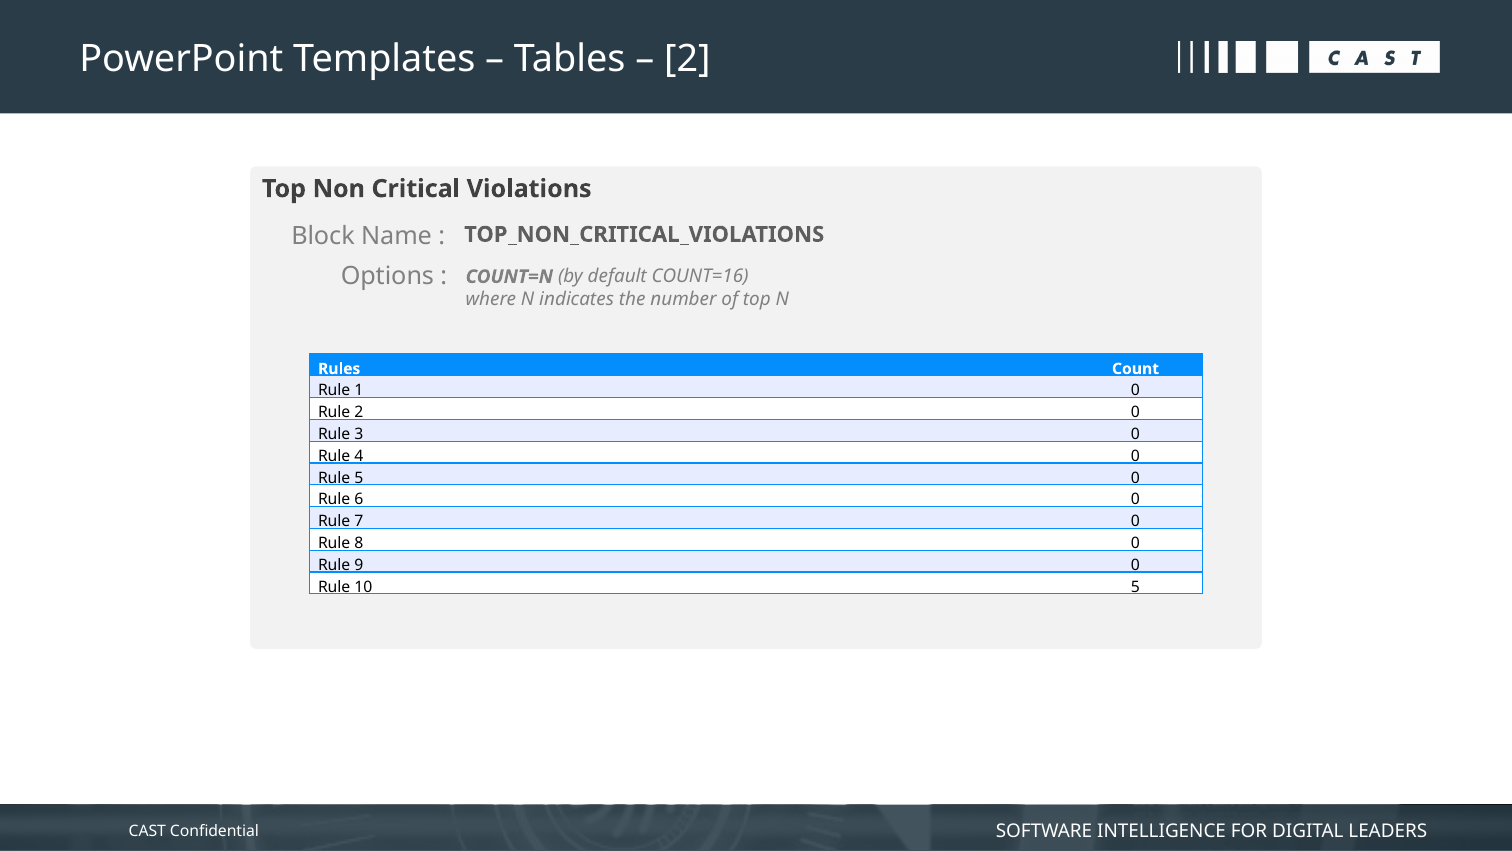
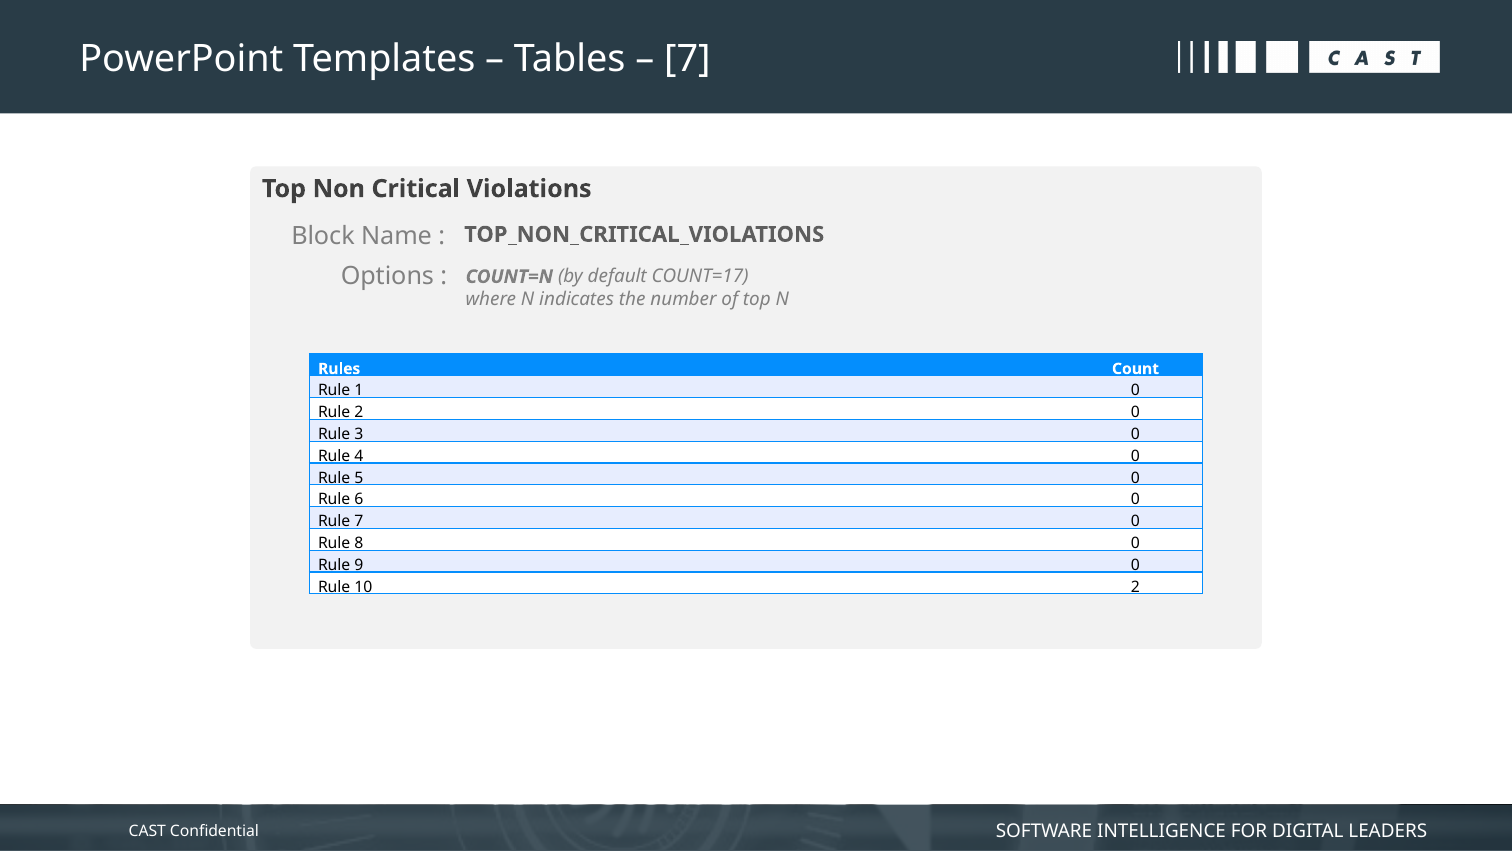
2: 2 -> 7 (687, 59)
COUNT=16: COUNT=16 -> COUNT=17 (700, 277)
10 5: 5 -> 2 (1136, 586)
